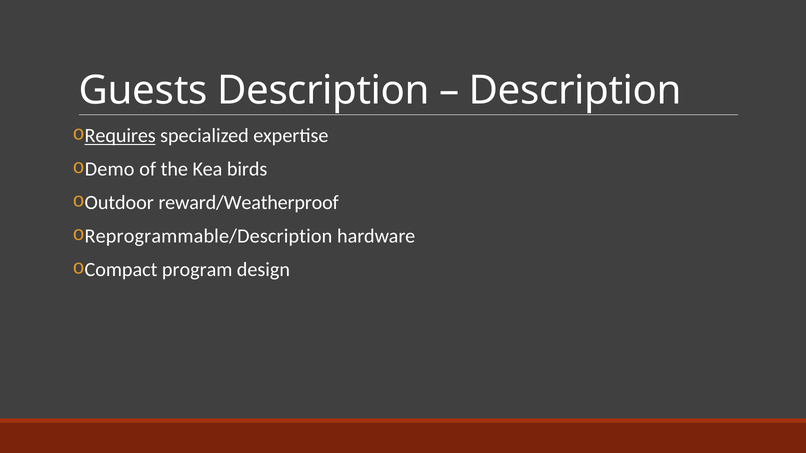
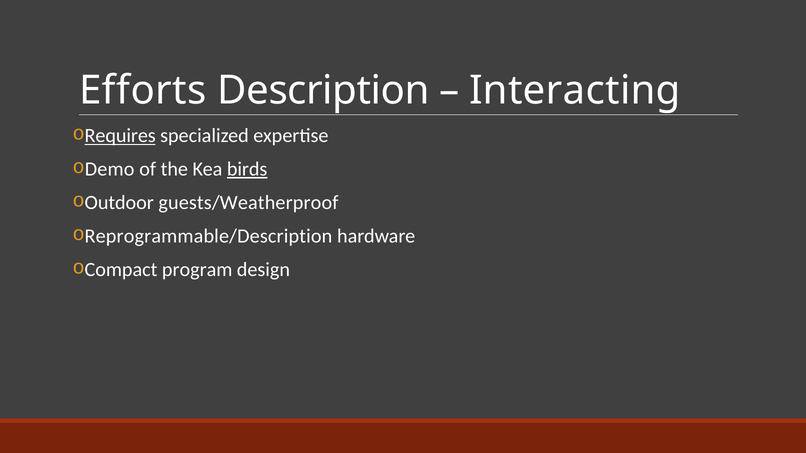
Guests: Guests -> Efforts (143, 90)
Description: Description -> Interacting (575, 90)
birds underline: none -> present (247, 169)
reward/Weatherproof: reward/Weatherproof -> guests/Weatherproof (248, 203)
